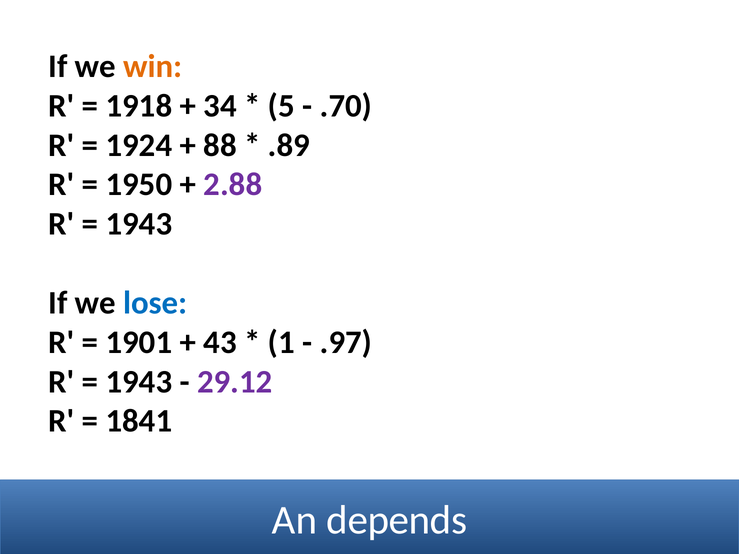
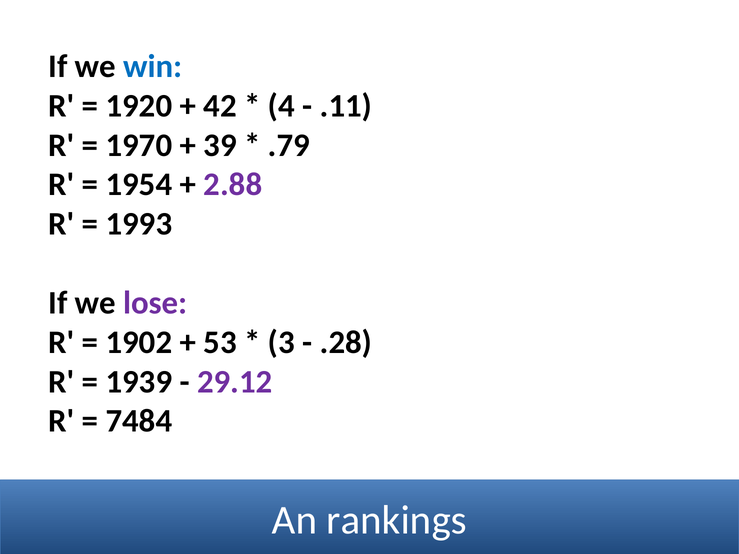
win colour: orange -> blue (153, 66)
1918: 1918 -> 1920 (139, 106)
34: 34 -> 42 (220, 106)
5: 5 -> 4 (281, 106)
.70: .70 -> .11 (346, 106)
1924: 1924 -> 1970 (139, 145)
88: 88 -> 39 (220, 145)
.89: .89 -> .79 (289, 145)
1950: 1950 -> 1954 (139, 185)
1943: 1943 -> 1993 (139, 224)
lose colour: blue -> purple (155, 303)
1901: 1901 -> 1902 (139, 342)
43: 43 -> 53 (220, 342)
1: 1 -> 3 (281, 342)
.97: .97 -> .28 (346, 342)
1943: 1943 -> 1939 (139, 382)
1841: 1841 -> 7484 (139, 421)
depends: depends -> rankings (397, 521)
